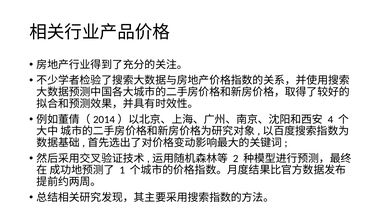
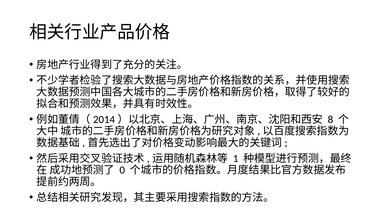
4: 4 -> 8 (330, 119)
2: 2 -> 1 (236, 158)
1: 1 -> 0 (122, 170)
